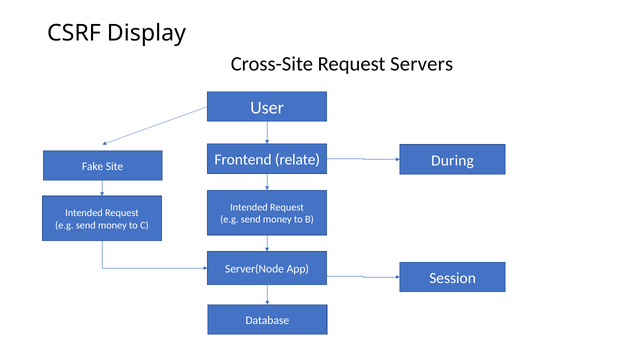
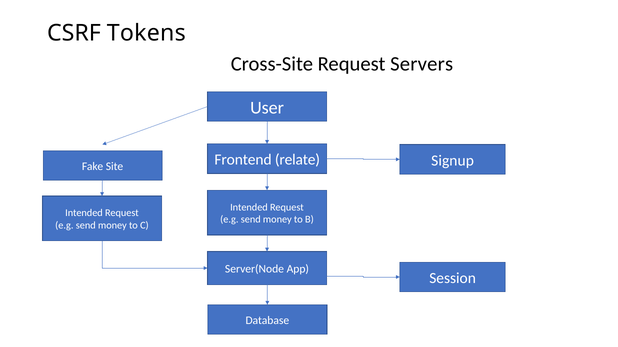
Display: Display -> Tokens (146, 33)
During: During -> Signup (453, 161)
